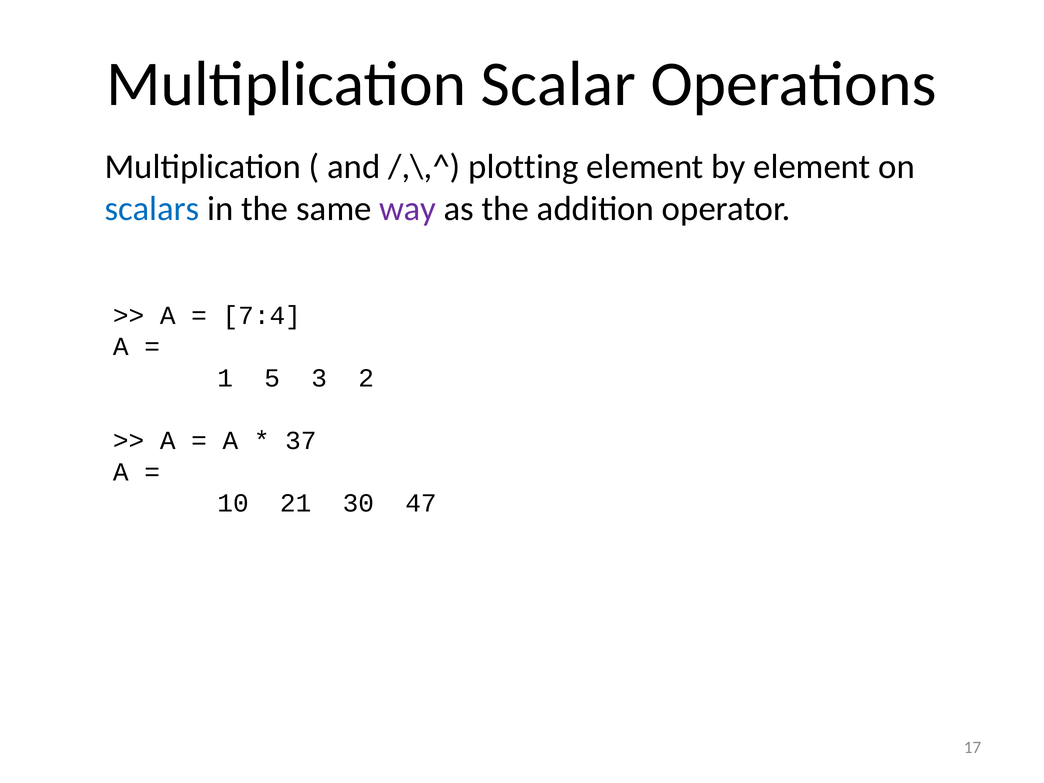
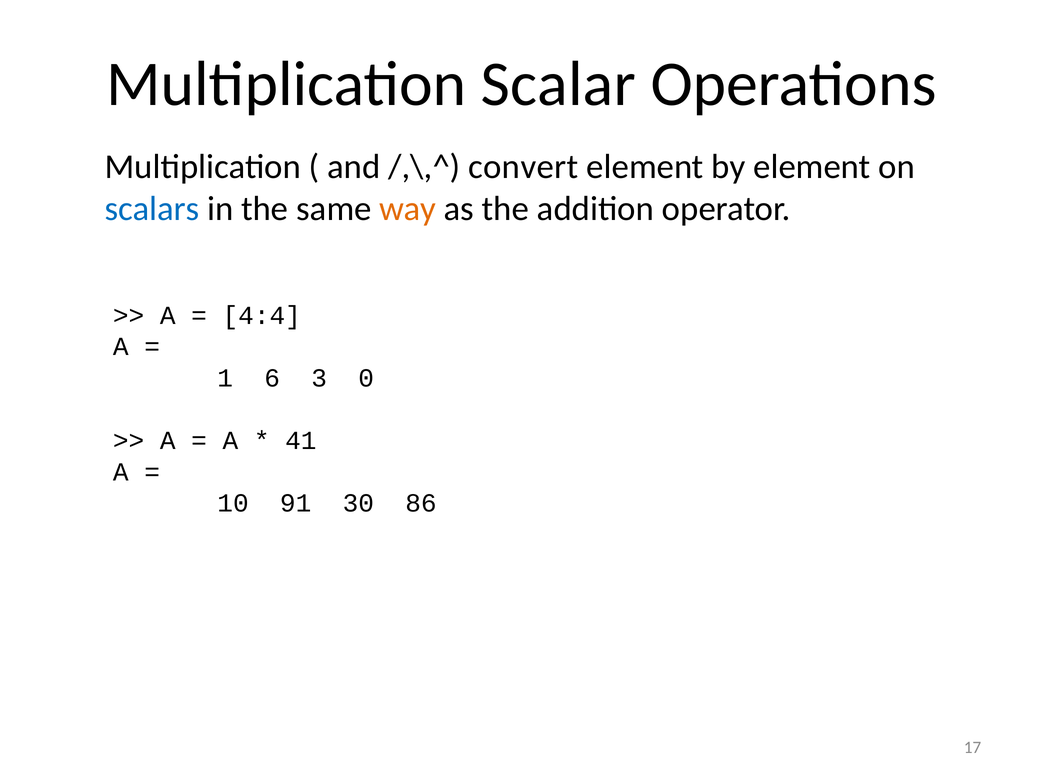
plotting: plotting -> convert (523, 167)
way colour: purple -> orange (408, 209)
7:4: 7:4 -> 4:4 (262, 315)
5: 5 -> 6 (272, 378)
2: 2 -> 0 (366, 378)
37: 37 -> 41 (301, 441)
21: 21 -> 91 (296, 503)
47: 47 -> 86 (421, 503)
